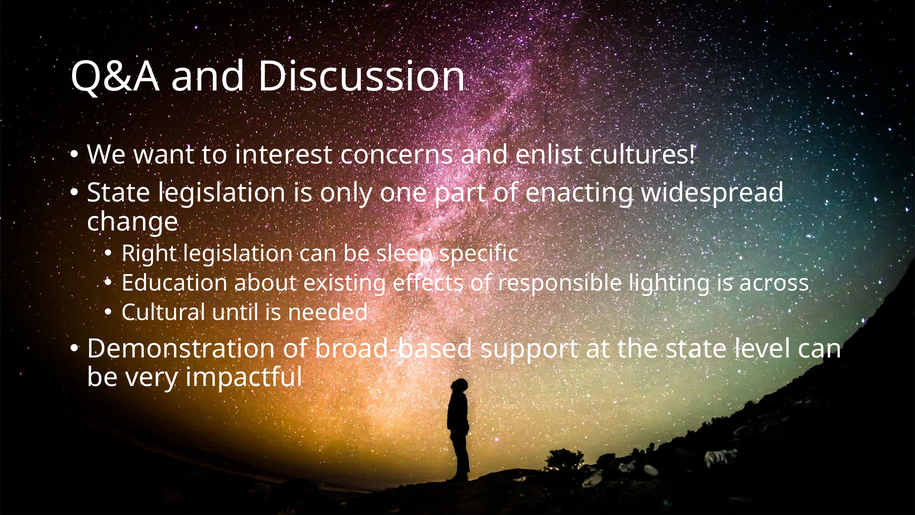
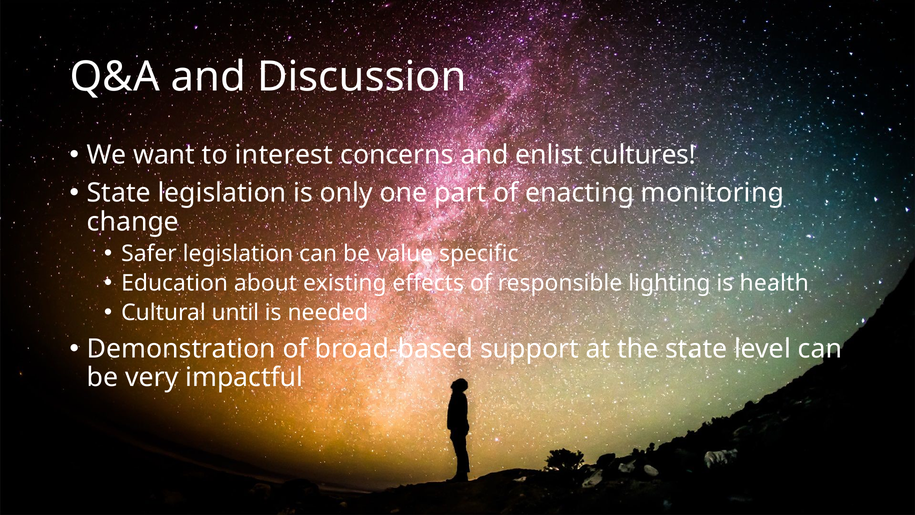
widespread: widespread -> monitoring (713, 193)
Right: Right -> Safer (149, 253)
sleep: sleep -> value (405, 253)
across: across -> health (774, 283)
